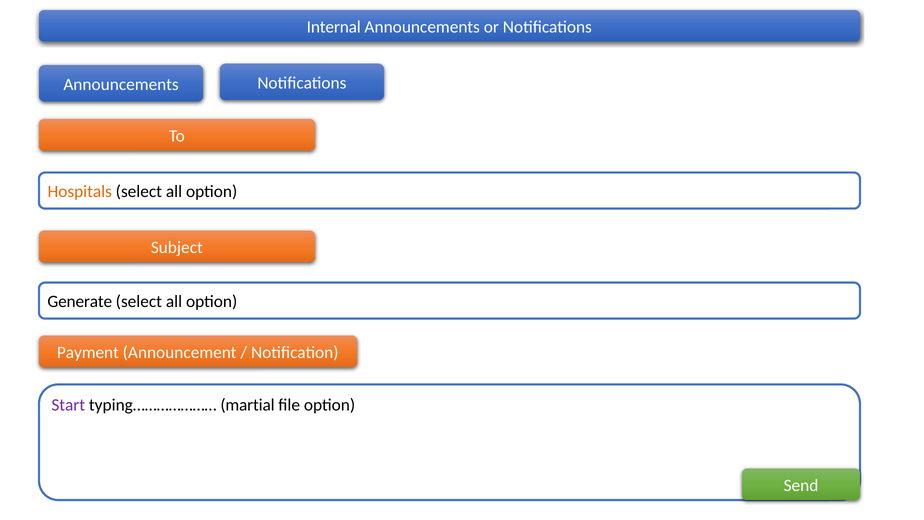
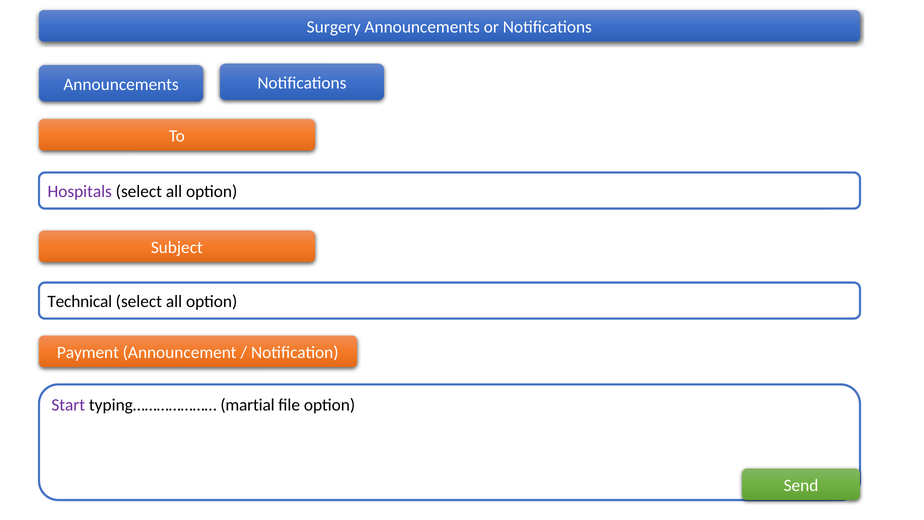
Internal: Internal -> Surgery (334, 27)
Hospitals colour: orange -> purple (80, 192)
Generate: Generate -> Technical (80, 302)
